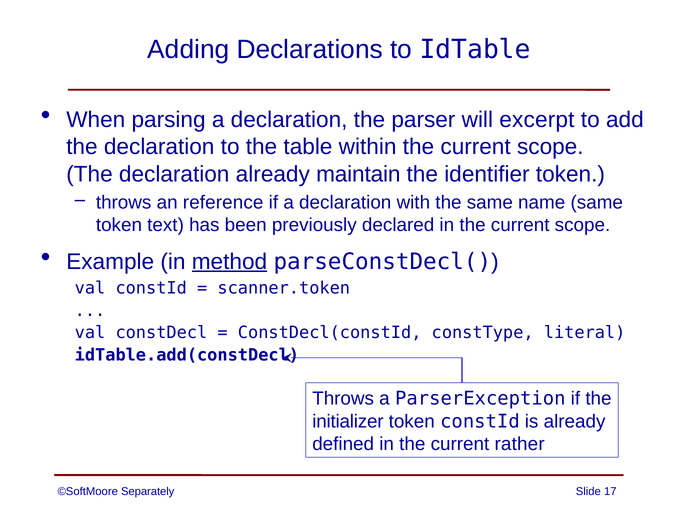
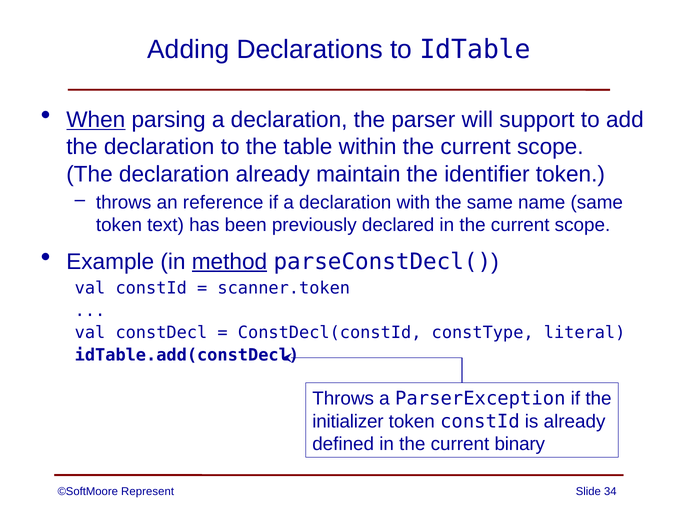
When underline: none -> present (96, 120)
excerpt: excerpt -> support (537, 120)
rather: rather -> binary (520, 444)
Separately: Separately -> Represent (148, 491)
17: 17 -> 34 (610, 491)
